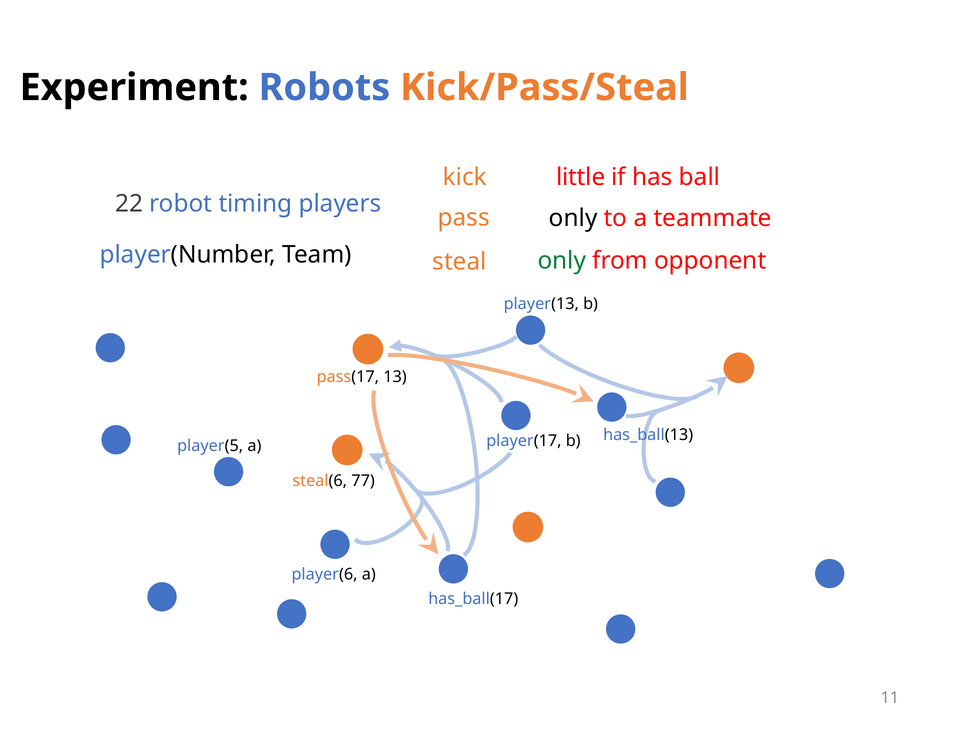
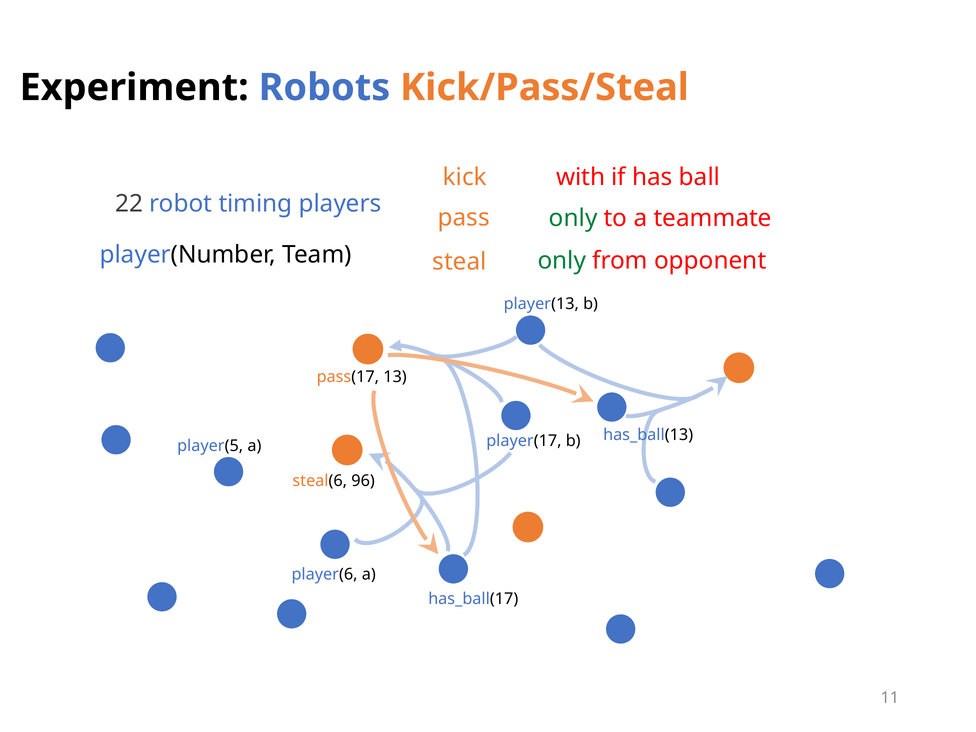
little: little -> with (581, 177)
only colour: black -> green (573, 218)
77: 77 -> 96 (363, 481)
